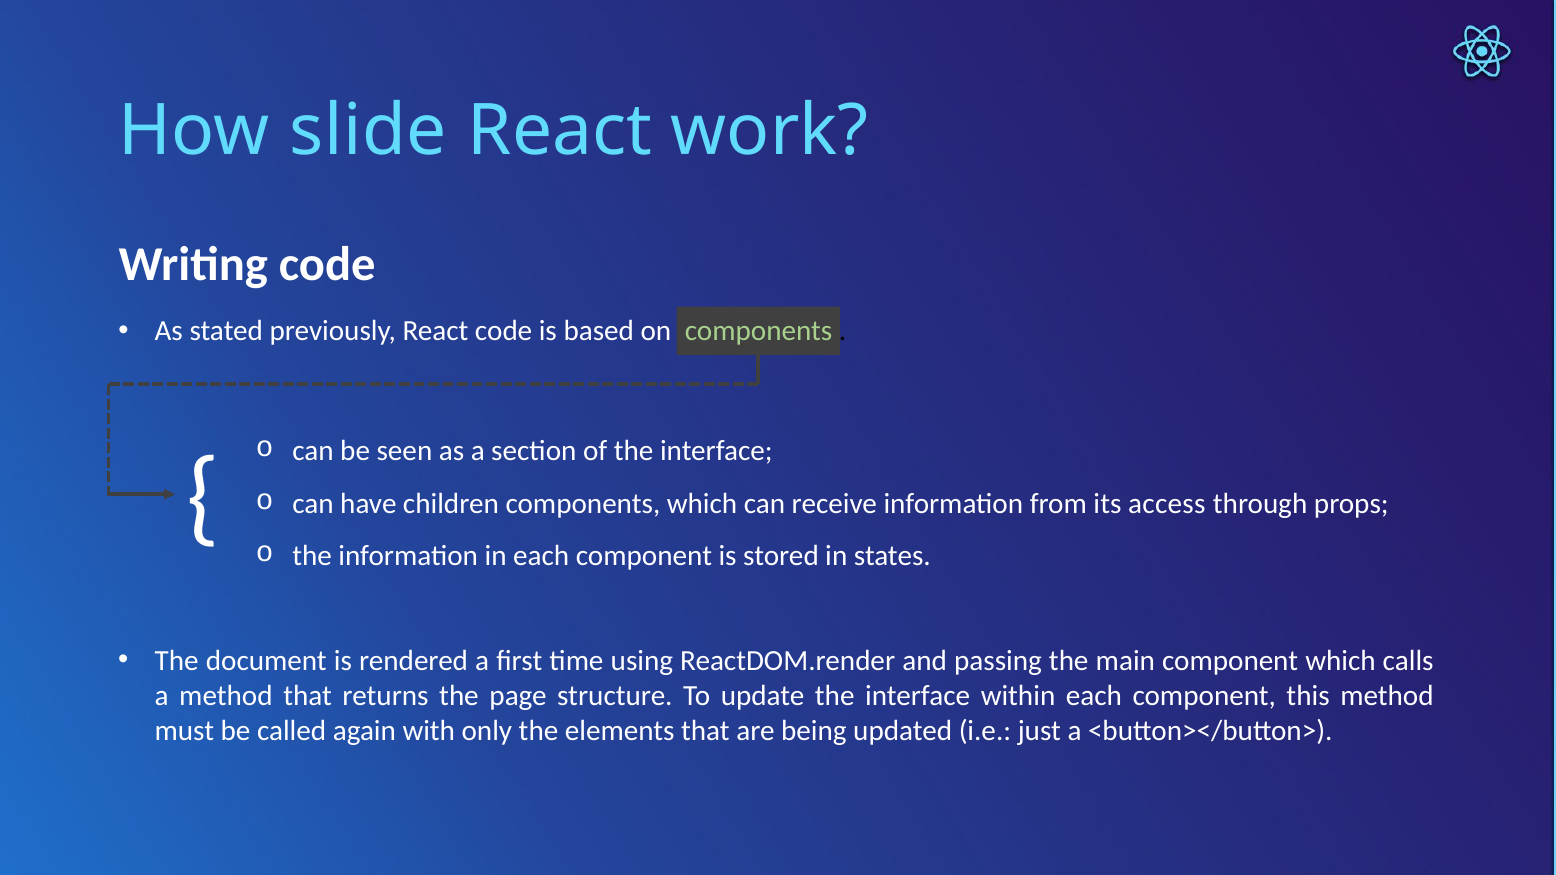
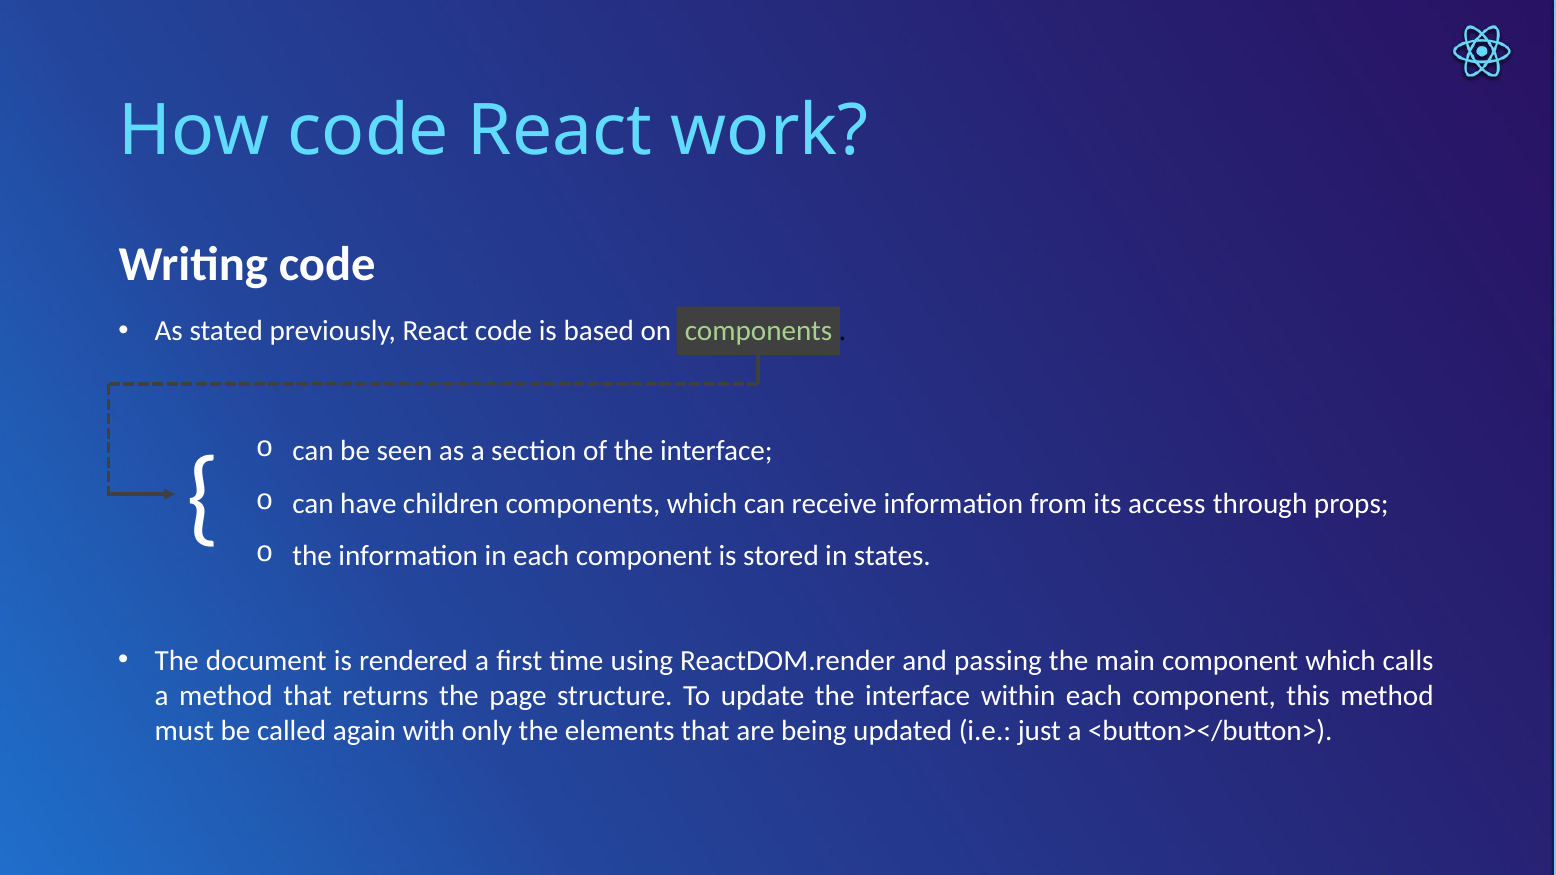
How slide: slide -> code (368, 131)
